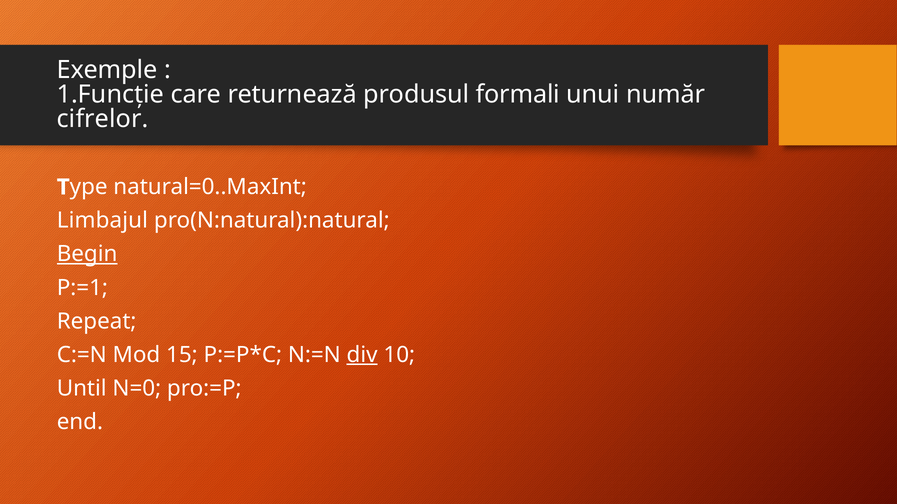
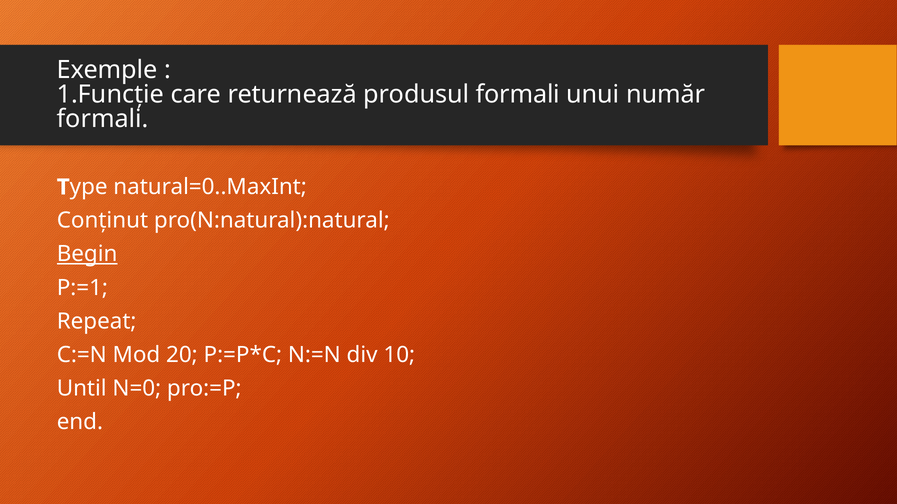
cifrelor: cifrelor -> formali (103, 119)
Limbajul: Limbajul -> Conținut (102, 221)
15: 15 -> 20 (182, 355)
div underline: present -> none (362, 355)
